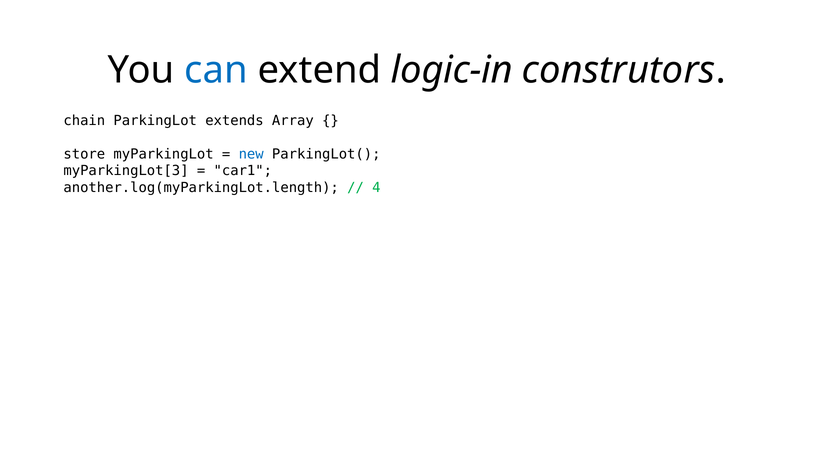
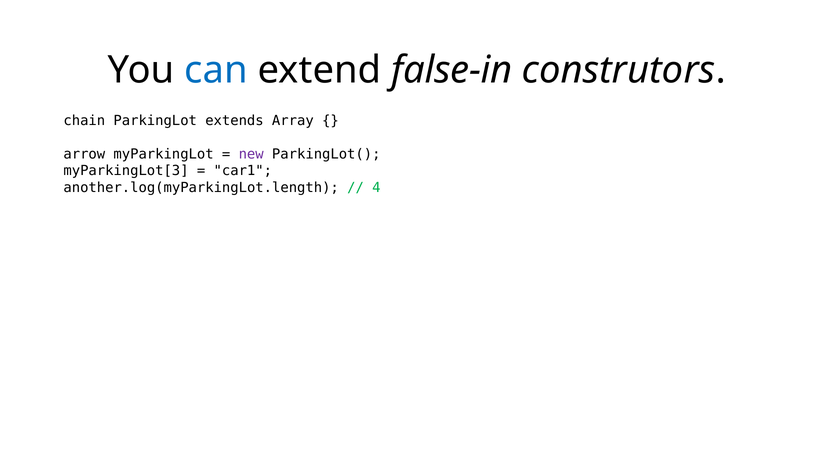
logic-in: logic-in -> false-in (452, 70)
store: store -> arrow (84, 154)
new colour: blue -> purple (251, 154)
